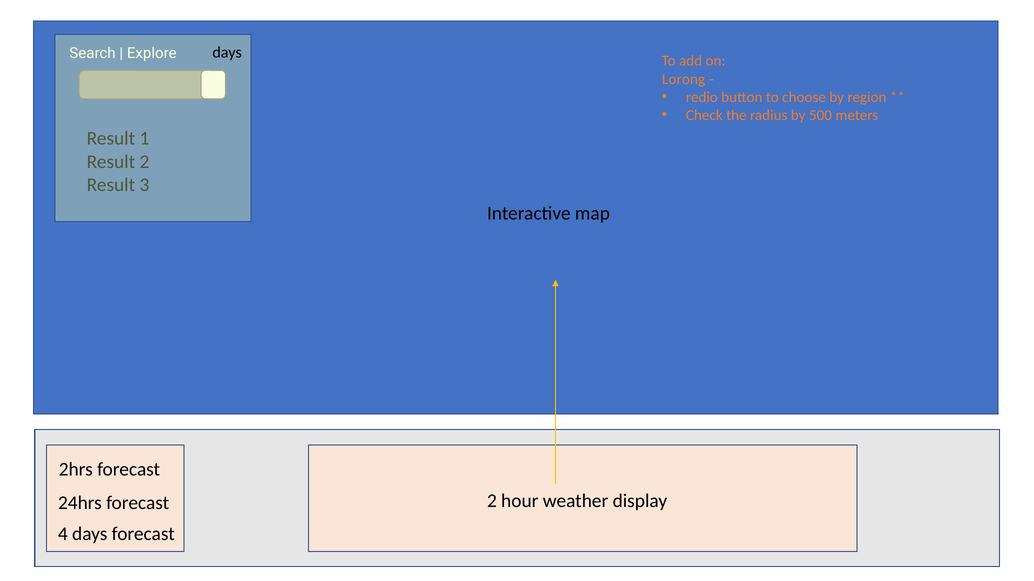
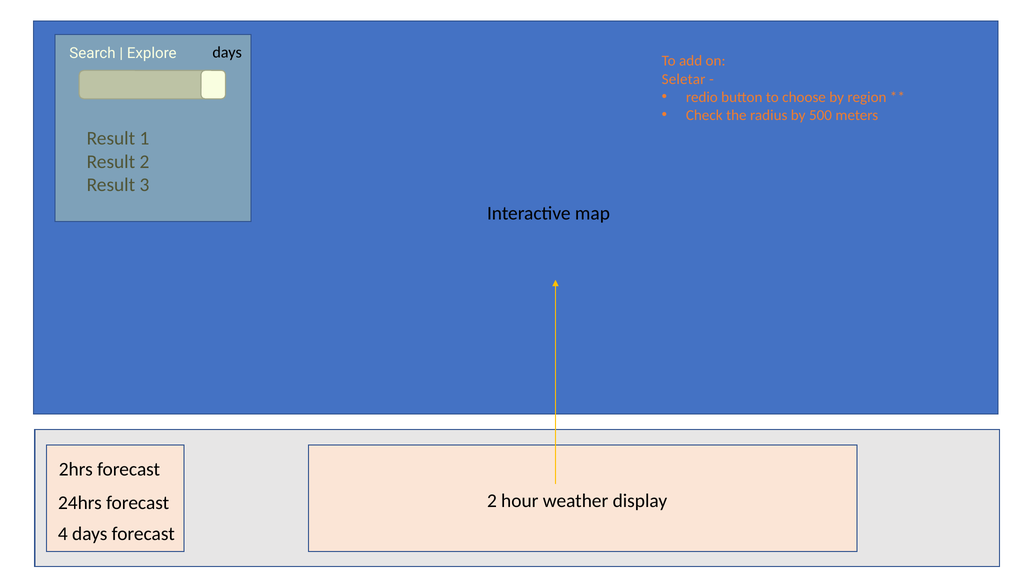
Lorong: Lorong -> Seletar (684, 79)
